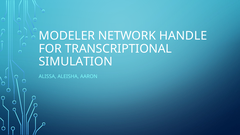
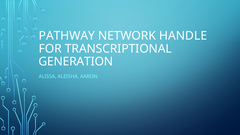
MODELER: MODELER -> PATHWAY (67, 36)
SIMULATION: SIMULATION -> GENERATION (76, 62)
